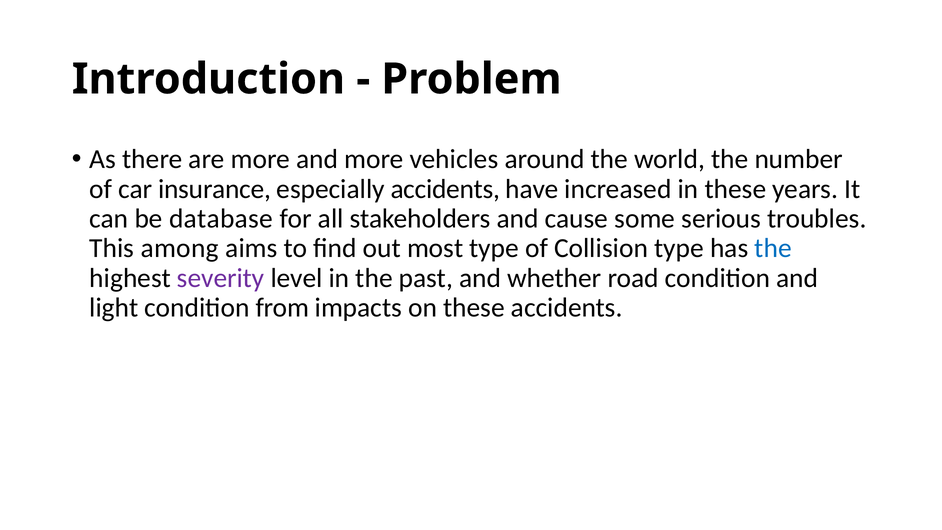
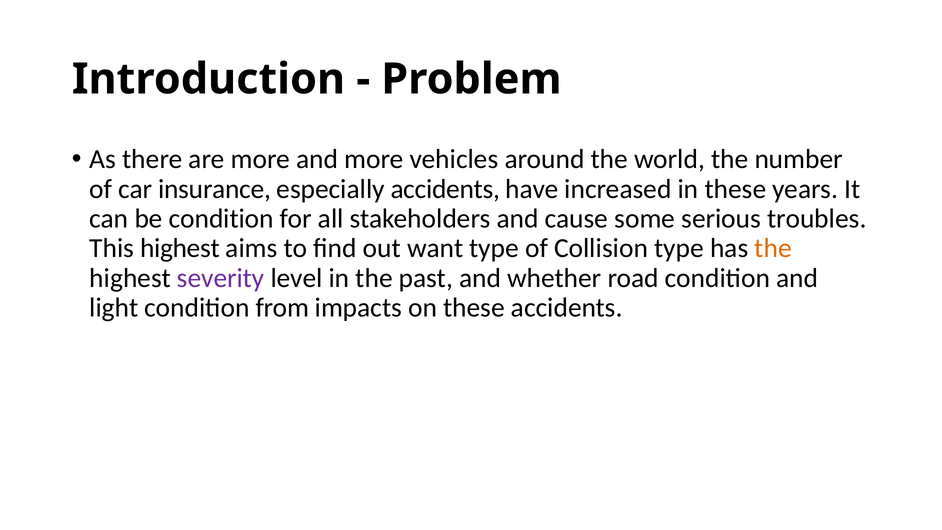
be database: database -> condition (221, 219)
This among: among -> highest (180, 248)
most: most -> want (435, 248)
the colour: blue -> orange (773, 248)
